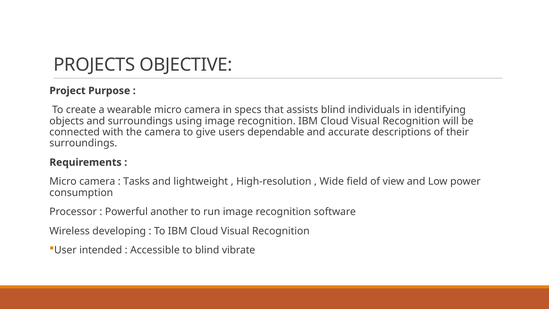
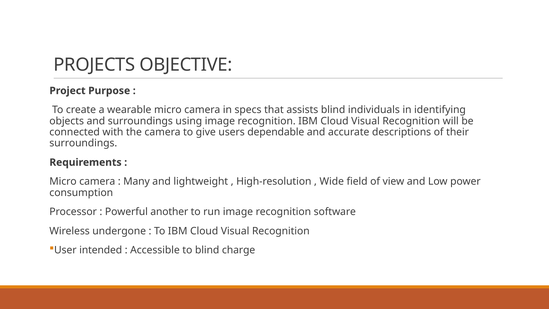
Tasks: Tasks -> Many (137, 181)
developing: developing -> undergone (119, 231)
vibrate: vibrate -> charge (239, 250)
